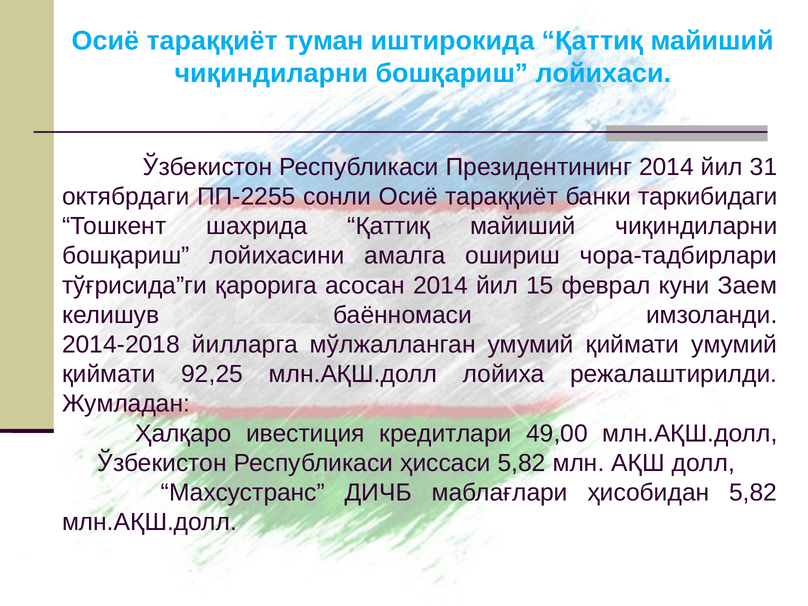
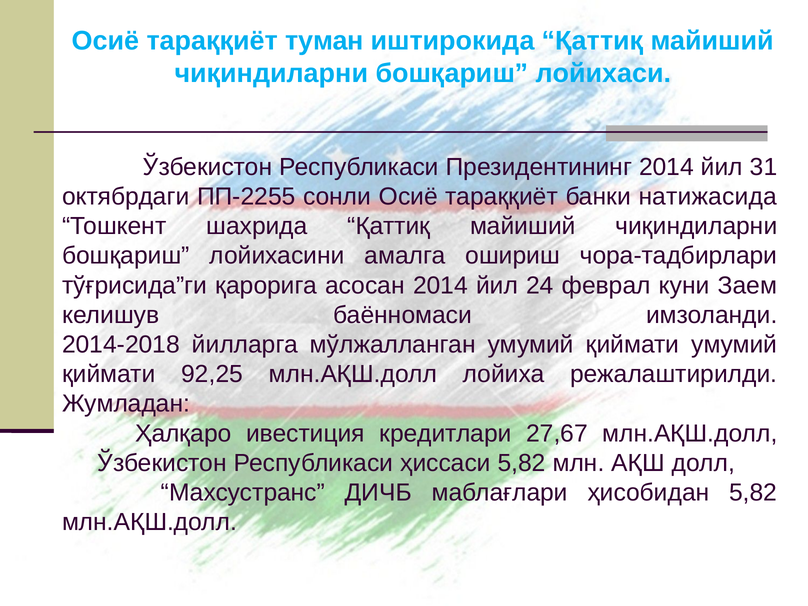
таркибидаги: таркибидаги -> натижасида (708, 197)
15: 15 -> 24 (540, 285)
49,00: 49,00 -> 27,67 (557, 433)
